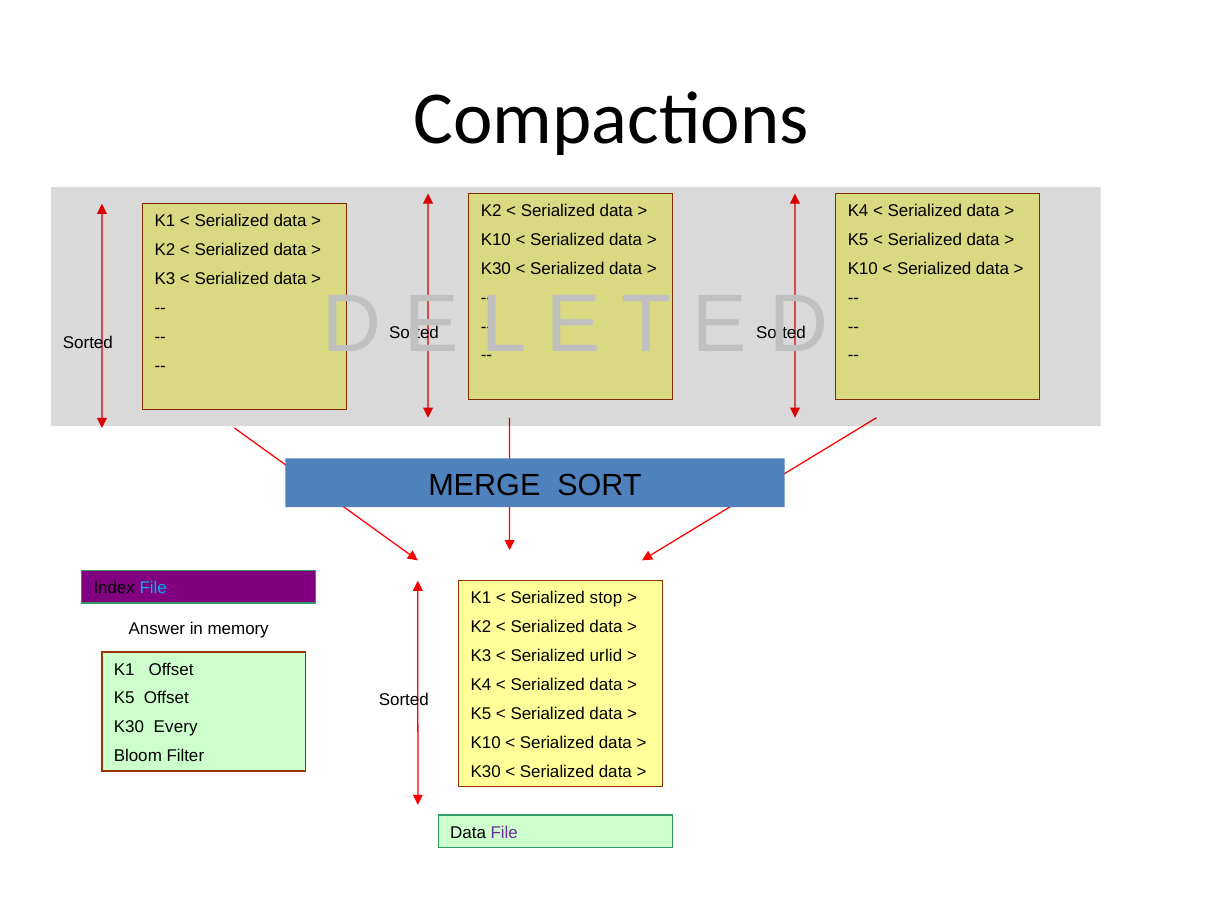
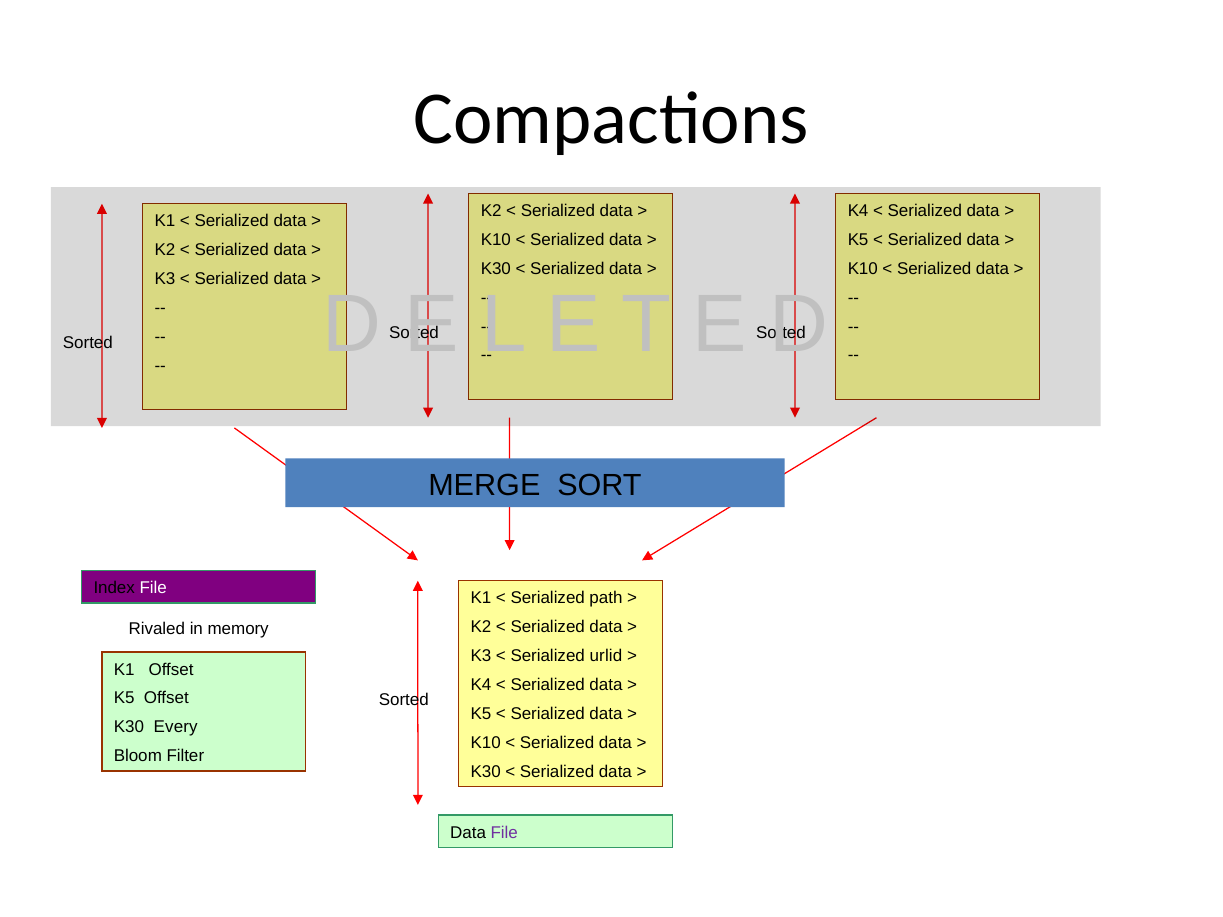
File colour: light blue -> white (153, 588)
stop: stop -> path (606, 598)
Answer: Answer -> Rivaled (157, 629)
